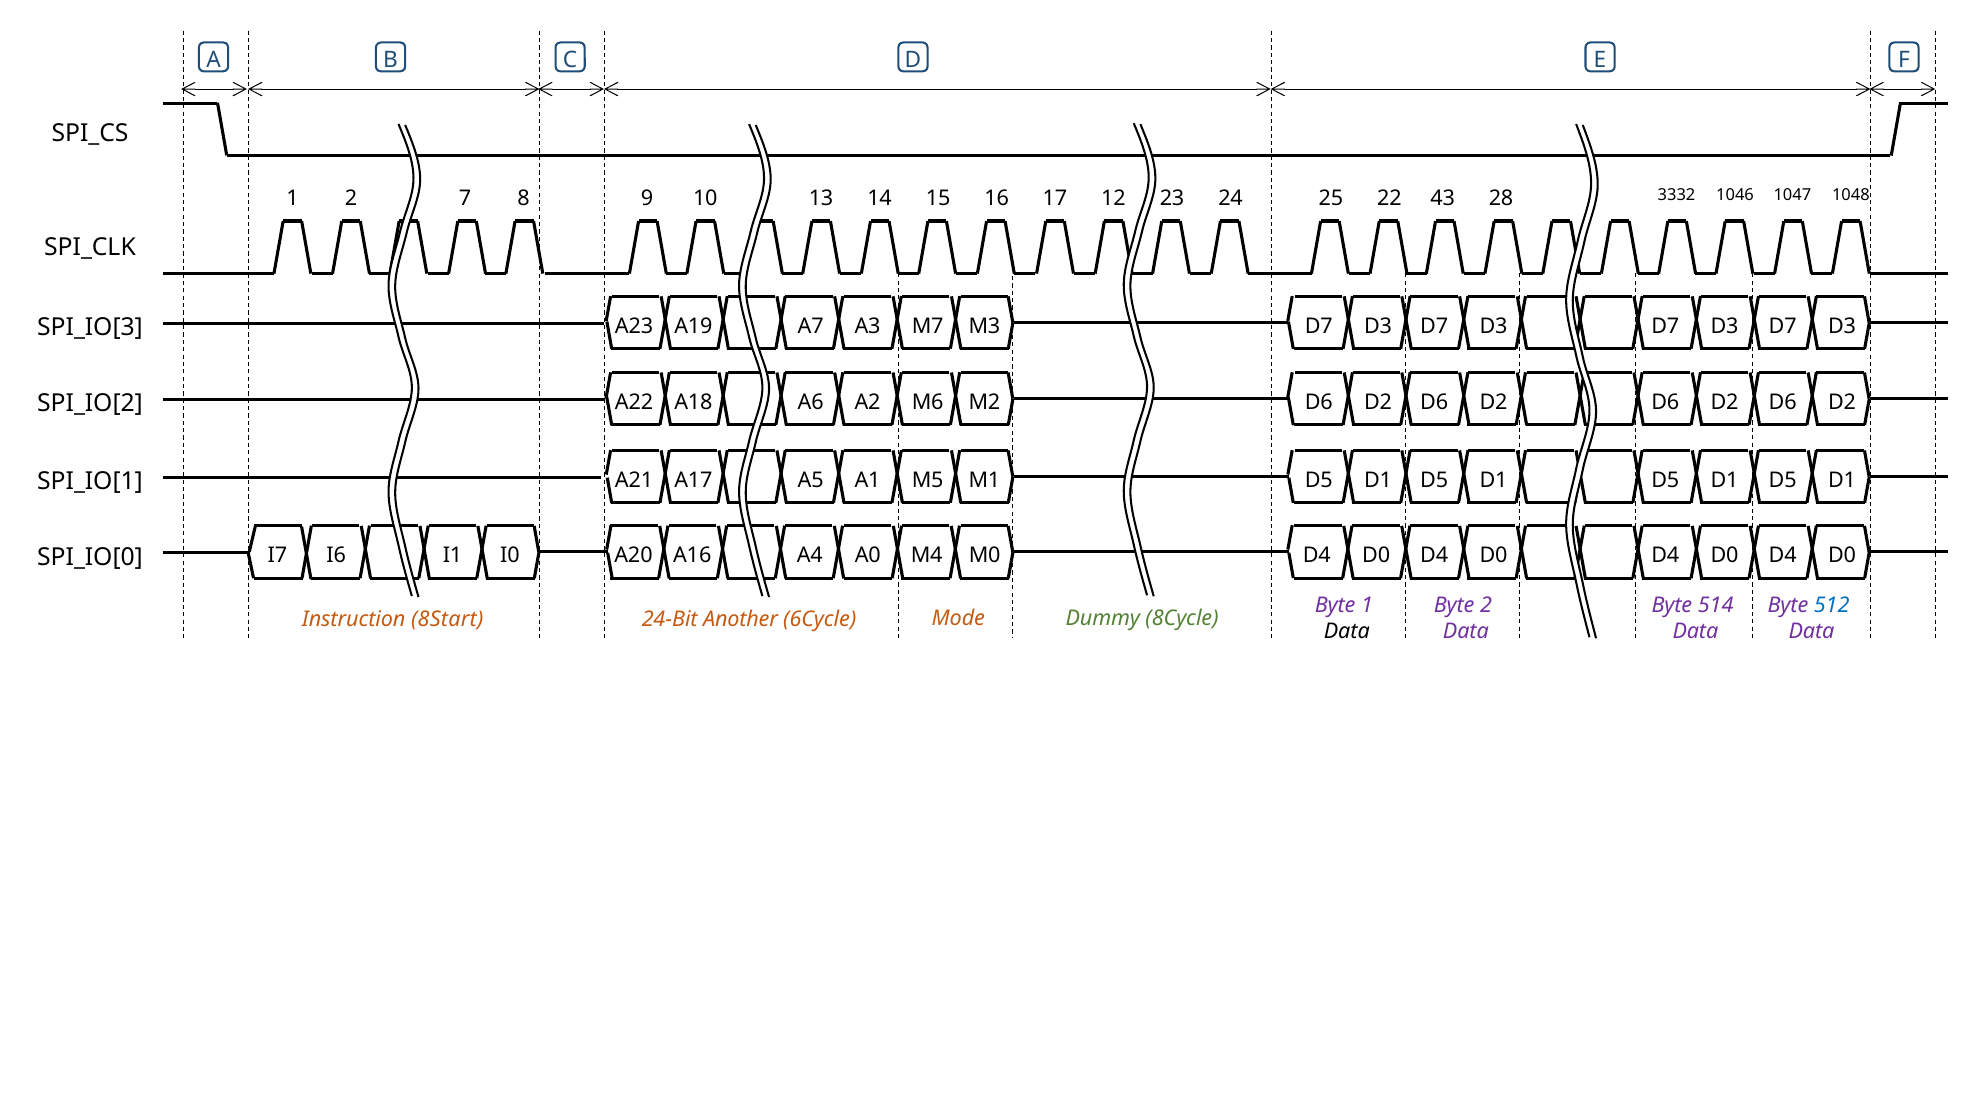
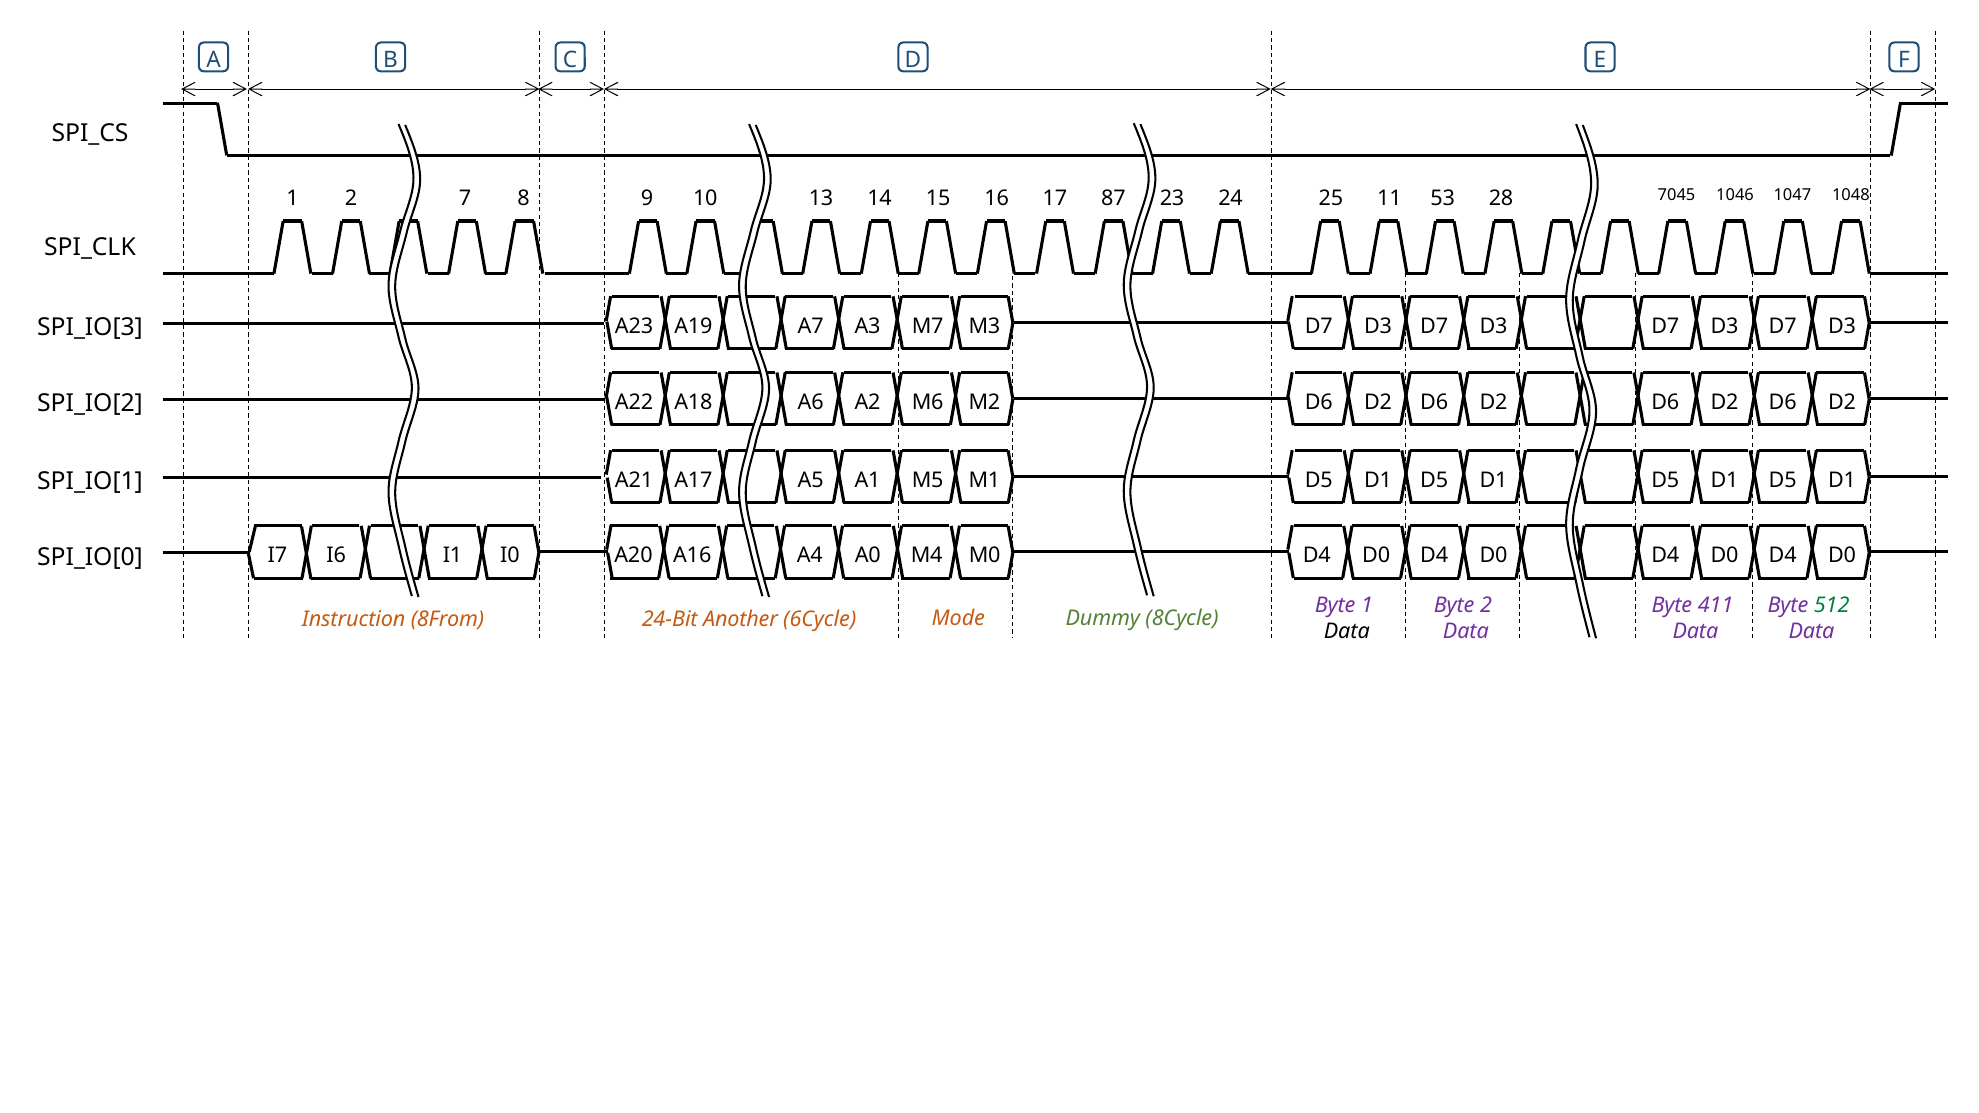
12: 12 -> 87 (1113, 198)
22: 22 -> 11 (1389, 198)
43: 43 -> 53 (1443, 198)
3332: 3332 -> 7045 (1677, 195)
514: 514 -> 411 (1716, 605)
512 colour: blue -> green (1832, 605)
8Start: 8Start -> 8From (448, 620)
